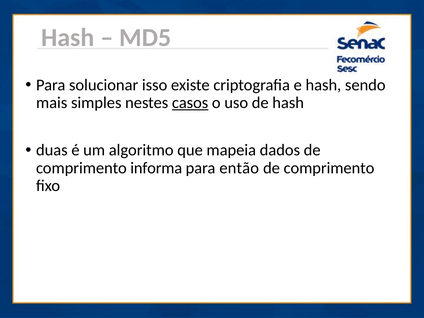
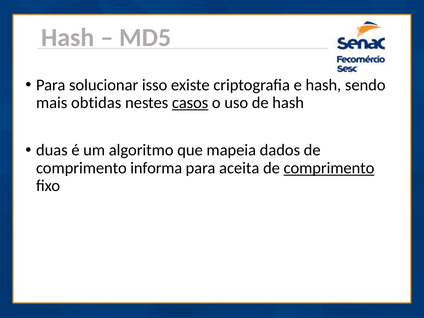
simples: simples -> obtidas (96, 103)
então: então -> aceita (239, 168)
comprimento underline: none -> present (329, 168)
